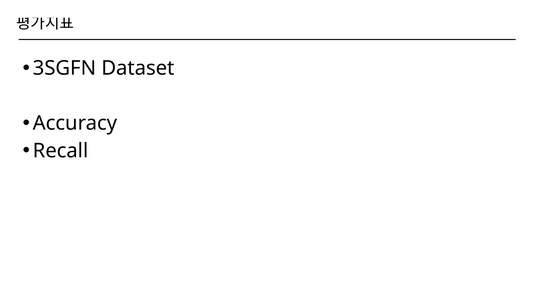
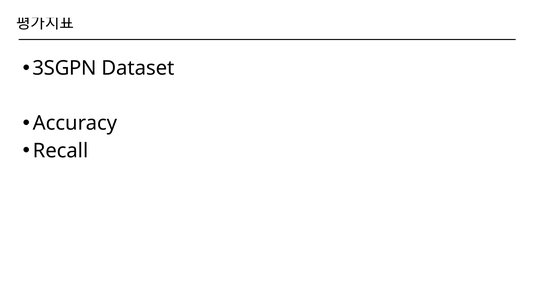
3SGFN: 3SGFN -> 3SGPN (65, 68)
